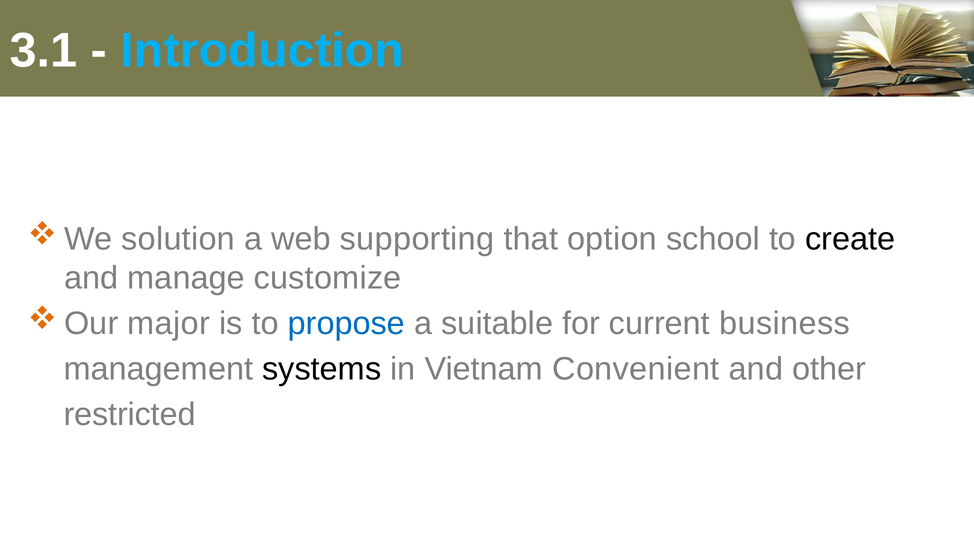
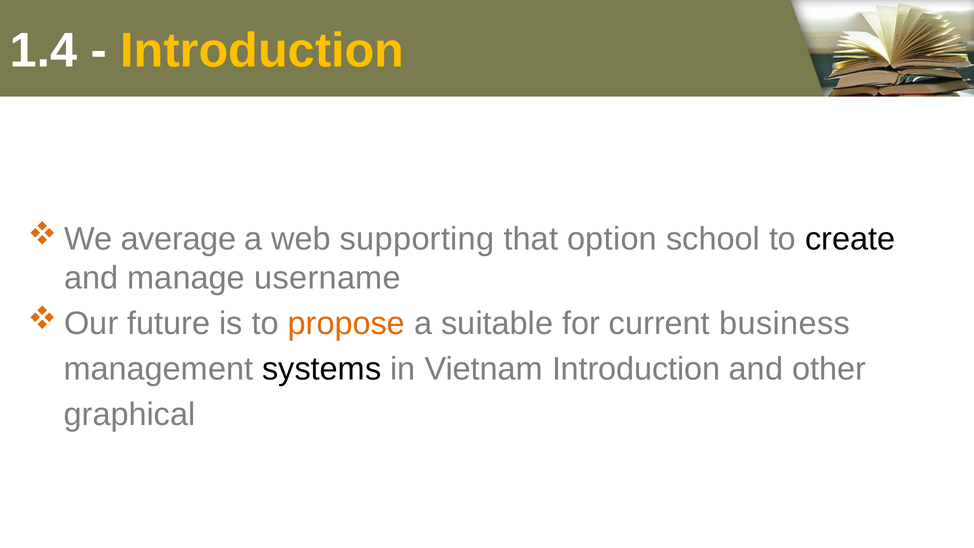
3.1: 3.1 -> 1.4 (43, 50)
Introduction colour: light blue -> yellow (262, 50)
solution: solution -> average (178, 239)
customize: customize -> username (328, 278)
major: major -> future (169, 324)
propose colour: blue -> orange (346, 324)
Vietnam Convenient: Convenient -> Introduction (636, 369)
restricted: restricted -> graphical (130, 414)
